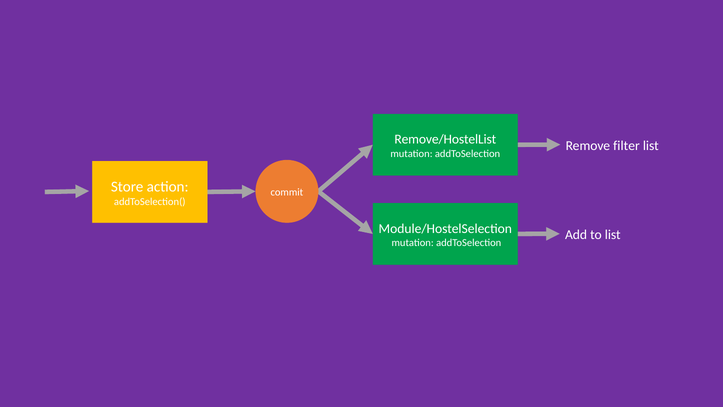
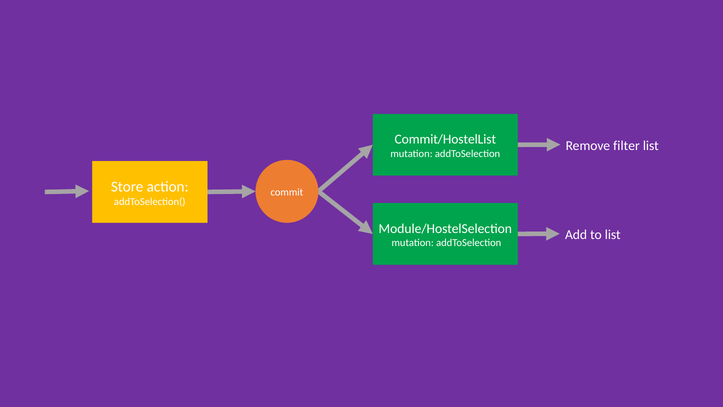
Remove/HostelList: Remove/HostelList -> Commit/HostelList (445, 139)
